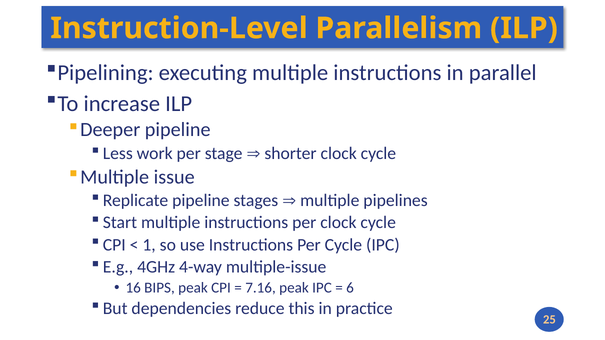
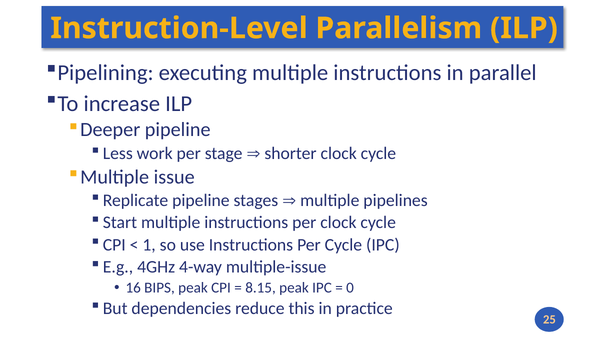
7.16: 7.16 -> 8.15 (261, 288)
6: 6 -> 0 (350, 288)
